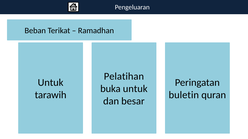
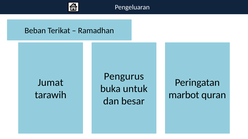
Pelatihan: Pelatihan -> Pengurus (124, 77)
Untuk: Untuk -> Jumat (51, 83)
buletin: buletin -> marbot (184, 95)
